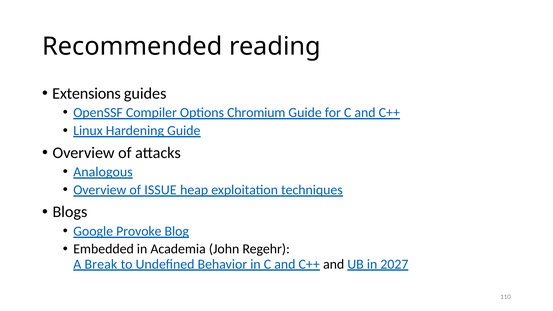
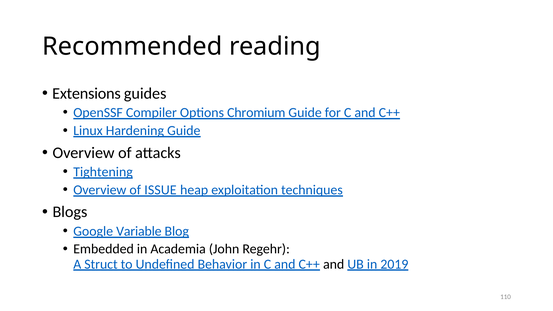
Analogous: Analogous -> Tightening (103, 172)
Provoke: Provoke -> Variable (139, 231)
Break: Break -> Struct (101, 264)
2027: 2027 -> 2019 (394, 264)
